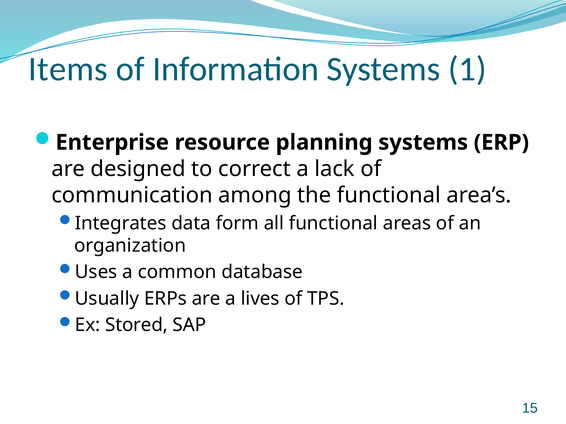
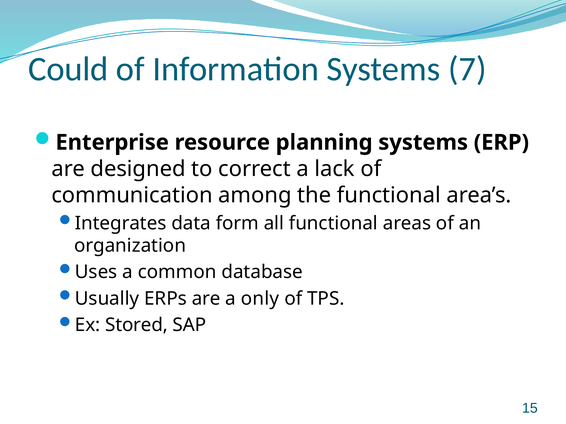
Items: Items -> Could (68, 69)
1: 1 -> 7 (467, 69)
lives: lives -> only (260, 299)
